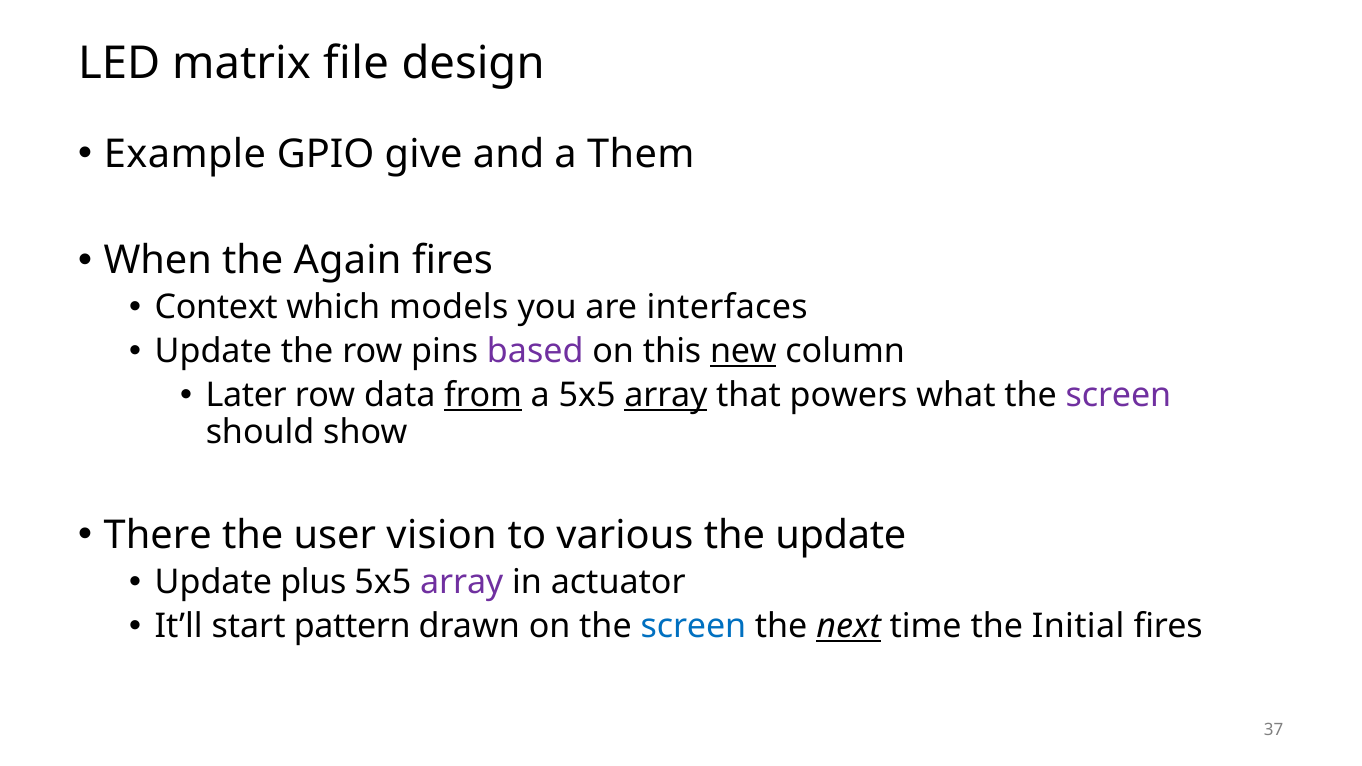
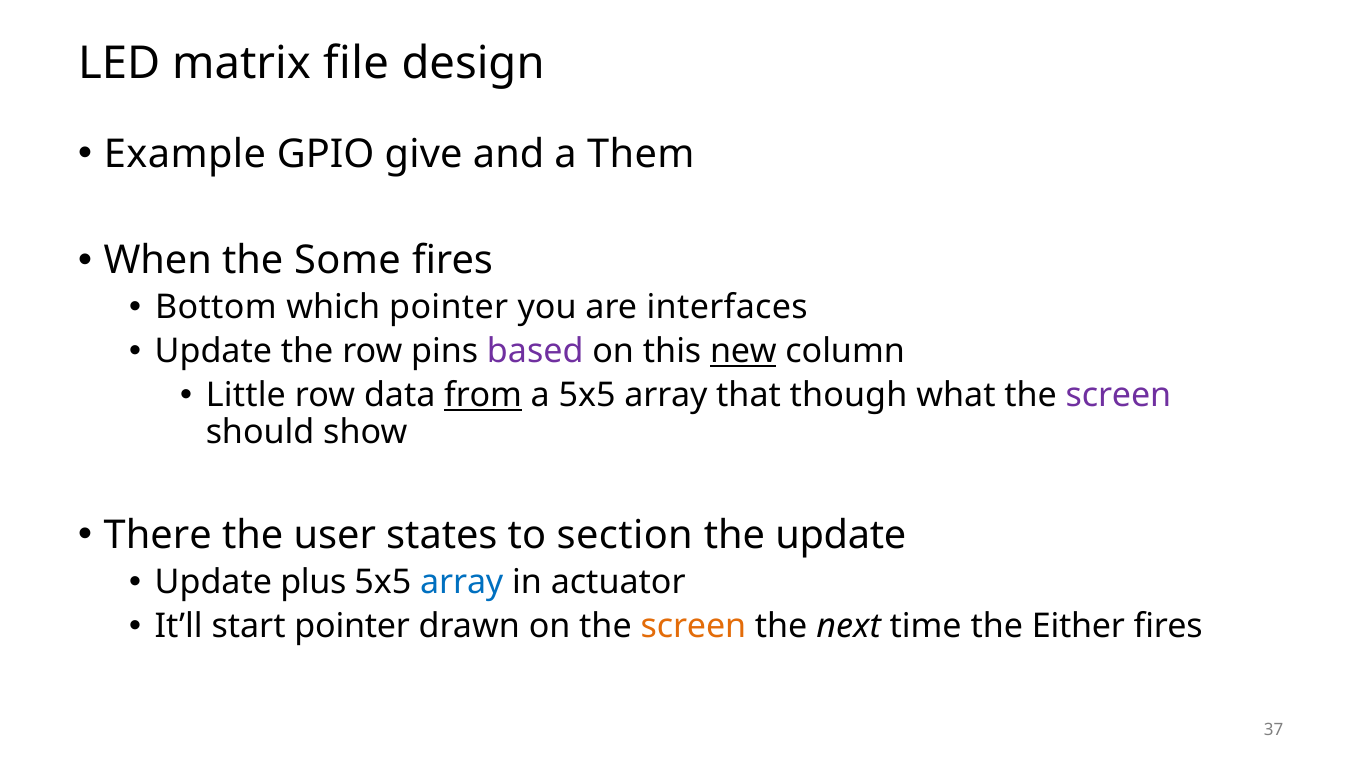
Again: Again -> Some (347, 261)
Context: Context -> Bottom (216, 308)
which models: models -> pointer (449, 308)
Later: Later -> Little (246, 395)
array underline: present -> none (666, 395)
powers: powers -> though (849, 395)
vision: vision -> states (442, 536)
various: various -> section (625, 536)
array colour: purple -> blue (462, 582)
start pattern: pattern -> pointer (352, 626)
screen colour: blue -> orange (693, 626)
next underline: present -> none (849, 626)
Initial: Initial -> Either (1078, 626)
